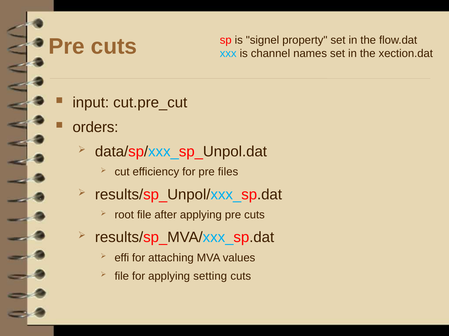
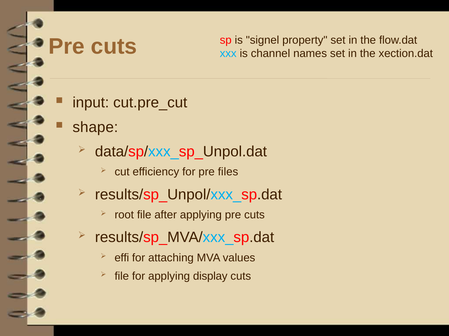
orders: orders -> shape (95, 127)
setting: setting -> display (210, 277)
